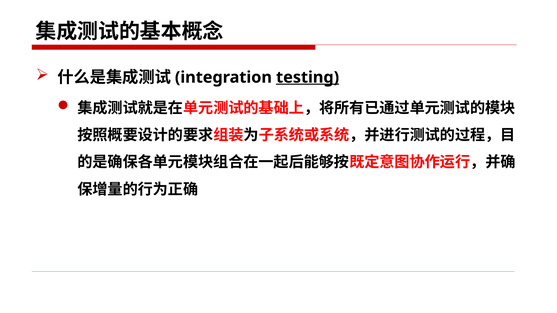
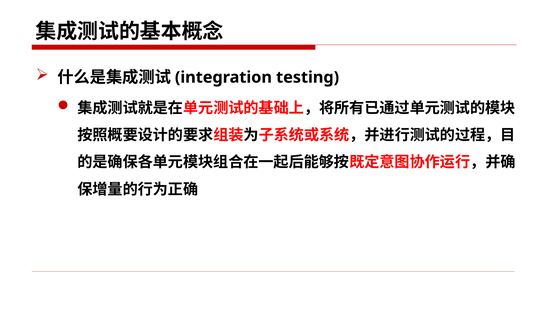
testing underline: present -> none (308, 77)
